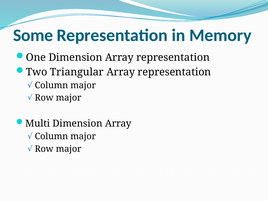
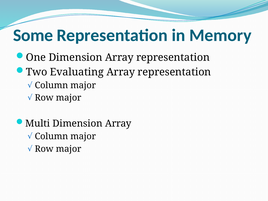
Triangular: Triangular -> Evaluating (77, 72)
